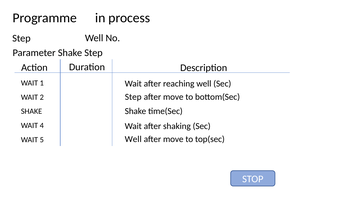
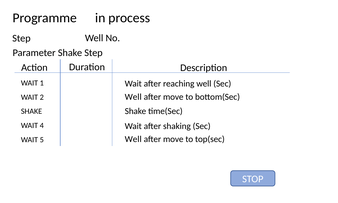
Step: Step -> Well (133, 97)
